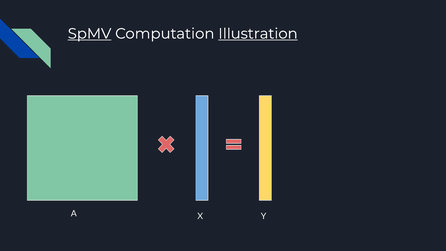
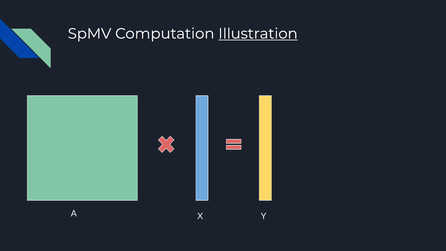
SpMV underline: present -> none (90, 34)
